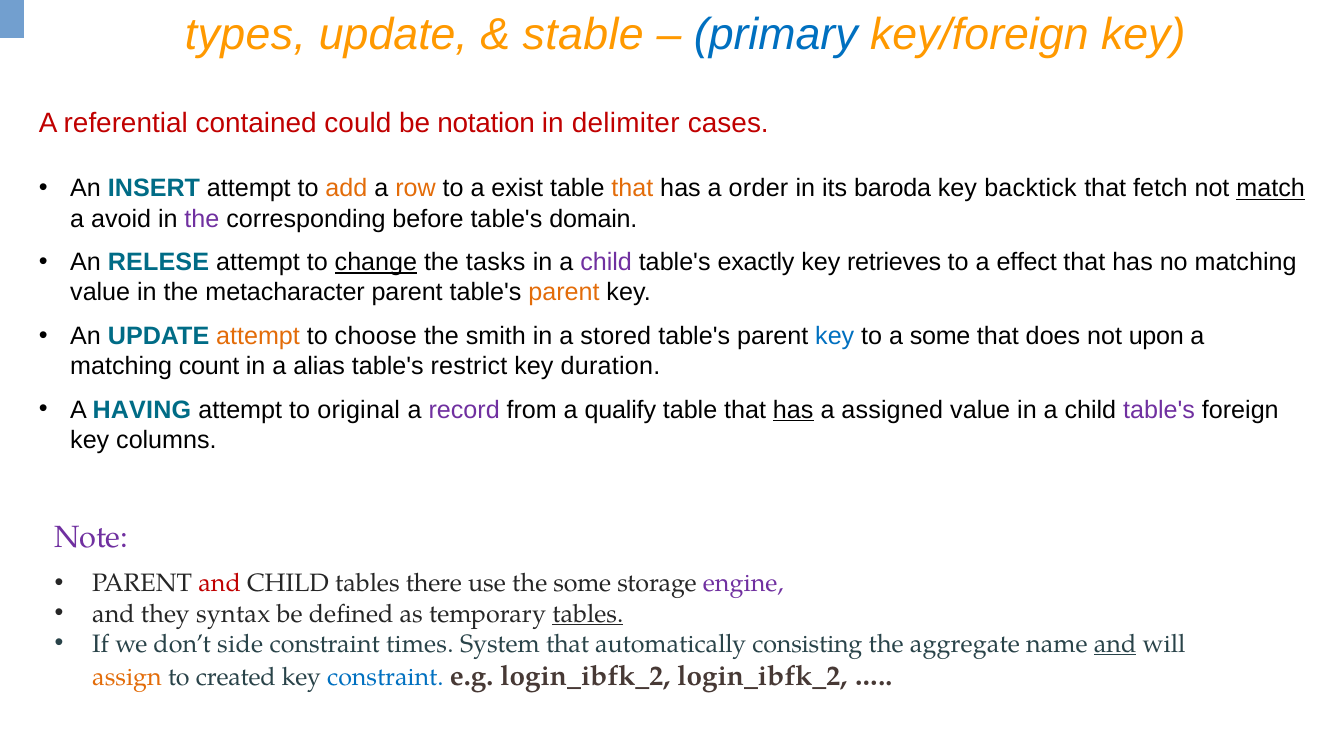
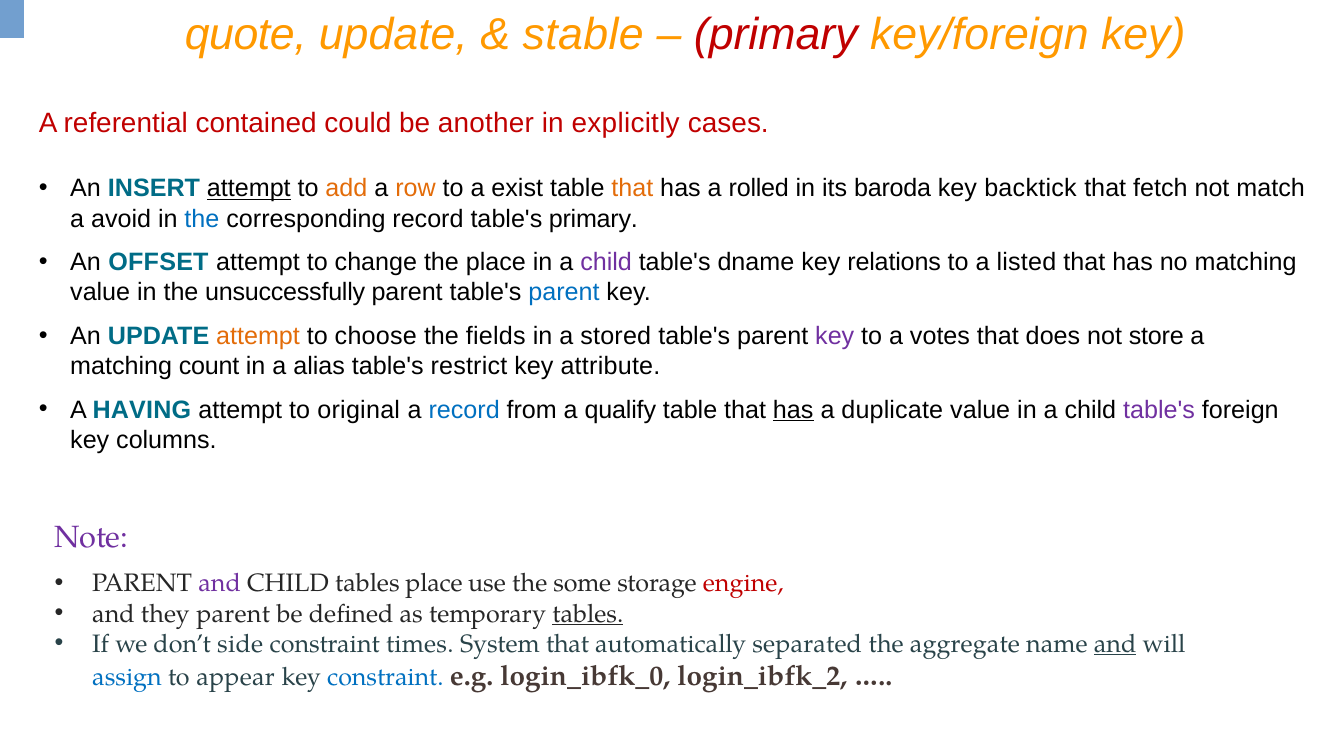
types: types -> quote (246, 35)
primary colour: blue -> red (776, 35)
notation: notation -> another (486, 123)
delimiter: delimiter -> explicitly (626, 123)
attempt underline: none -> present (249, 189)
order: order -> rolled (759, 189)
match underline: present -> none (1271, 189)
the colour: purple -> blue (202, 219)
corresponding before: before -> record (428, 219)
table's domain: domain -> primary (593, 219)
RELESE: RELESE -> OFFSET (158, 262)
change underline: present -> none (376, 262)
the tasks: tasks -> place (496, 262)
exactly: exactly -> dname (756, 262)
retrieves: retrieves -> relations (894, 262)
effect: effect -> listed (1026, 262)
metacharacter: metacharacter -> unsuccessfully (285, 292)
parent colour: orange -> blue (564, 292)
smith: smith -> fields (496, 336)
key colour: blue -> purple (835, 336)
a some: some -> votes (940, 336)
upon: upon -> store (1156, 336)
duration: duration -> attribute (610, 366)
record colour: purple -> blue (464, 410)
assigned: assigned -> duplicate (892, 410)
and colour: red -> purple (220, 583)
tables there: there -> place (434, 583)
engine colour: purple -> red (743, 583)
they syntax: syntax -> parent (233, 613)
consisting: consisting -> separated (807, 644)
assign colour: orange -> blue (127, 677)
created: created -> appear (236, 677)
e.g login_ibfk_2: login_ibfk_2 -> login_ibfk_0 (585, 676)
